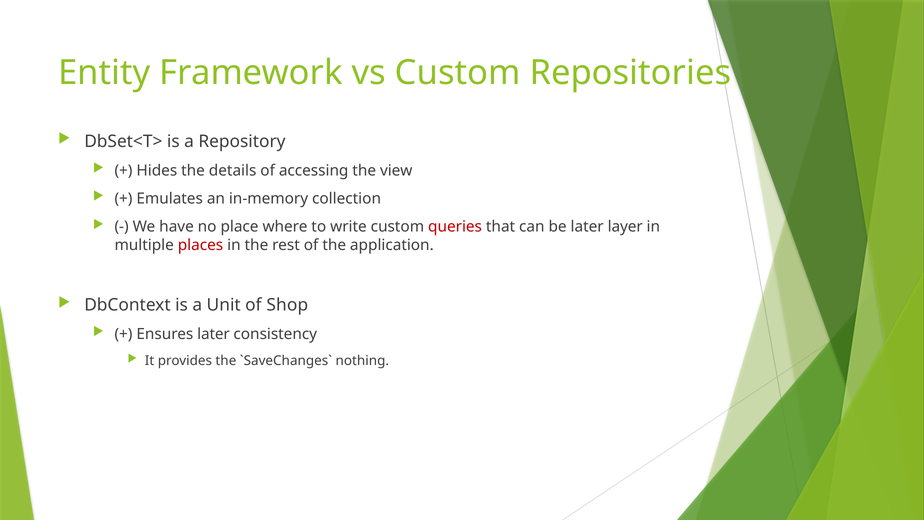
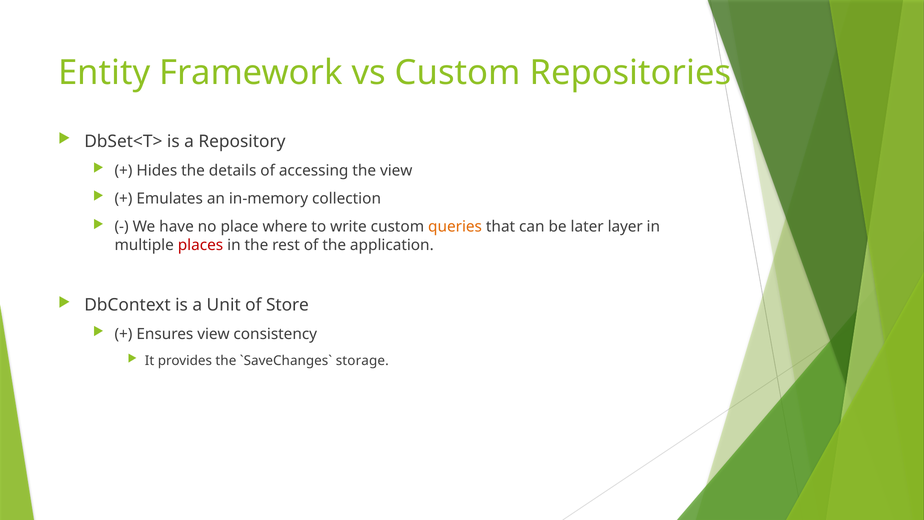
queries colour: red -> orange (455, 227)
Shop: Shop -> Store (287, 305)
Ensures later: later -> view (213, 334)
nothing: nothing -> storage (362, 361)
